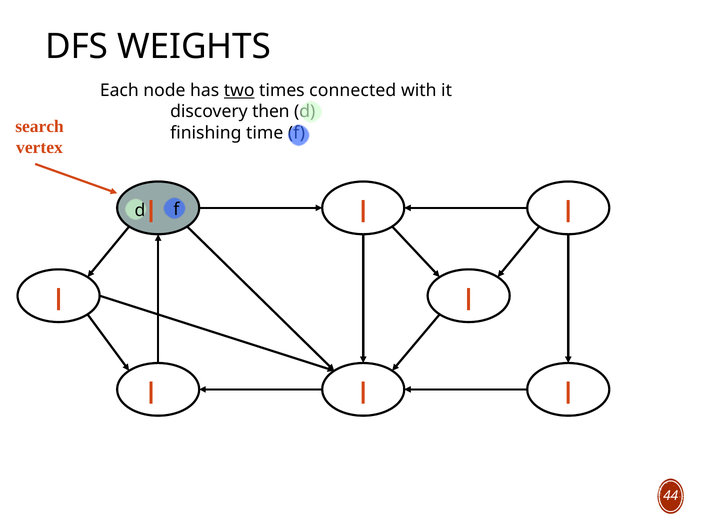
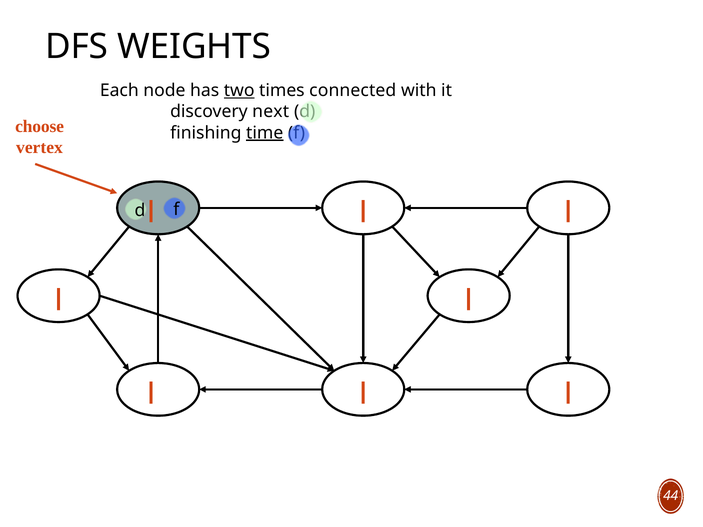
then: then -> next (271, 112)
search: search -> choose (40, 127)
time underline: none -> present (265, 133)
